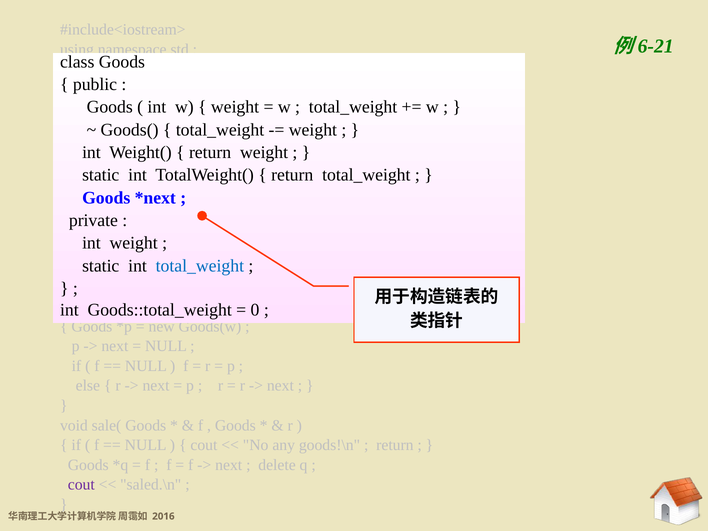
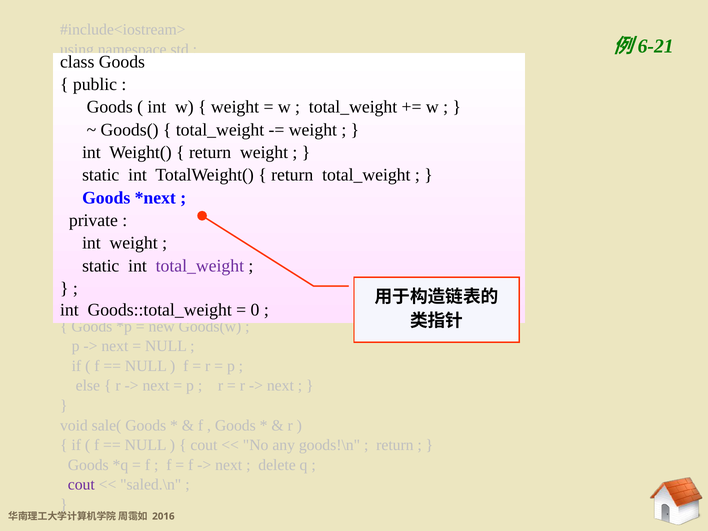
total_weight colour: blue -> purple (200, 266)
